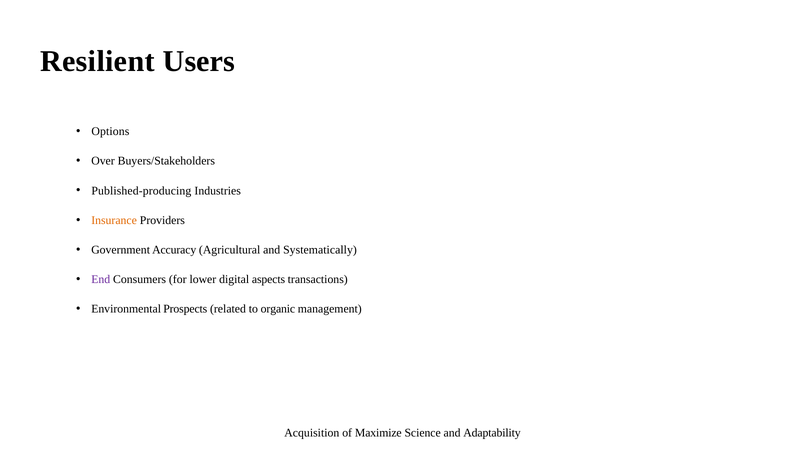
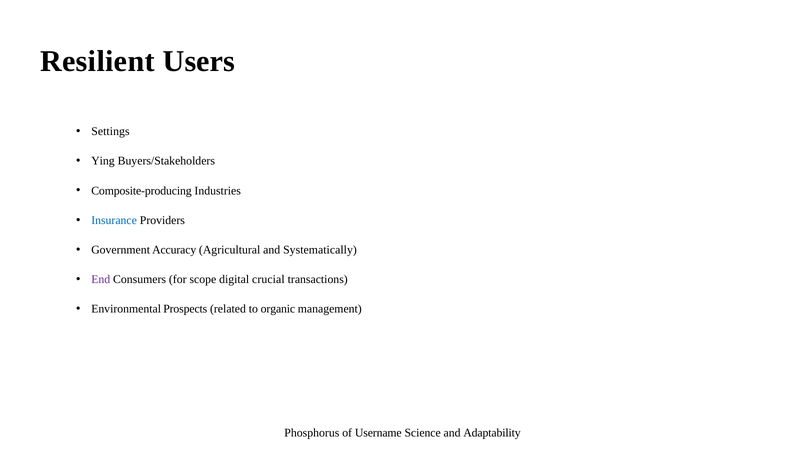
Options: Options -> Settings (110, 131)
Over: Over -> Ying (103, 161)
Published-producing: Published-producing -> Composite-producing (141, 191)
Insurance colour: orange -> blue (114, 220)
lower: lower -> scope (203, 279)
aspects: aspects -> crucial (268, 279)
Acquisition: Acquisition -> Phosphorus (312, 433)
Maximize: Maximize -> Username (378, 433)
